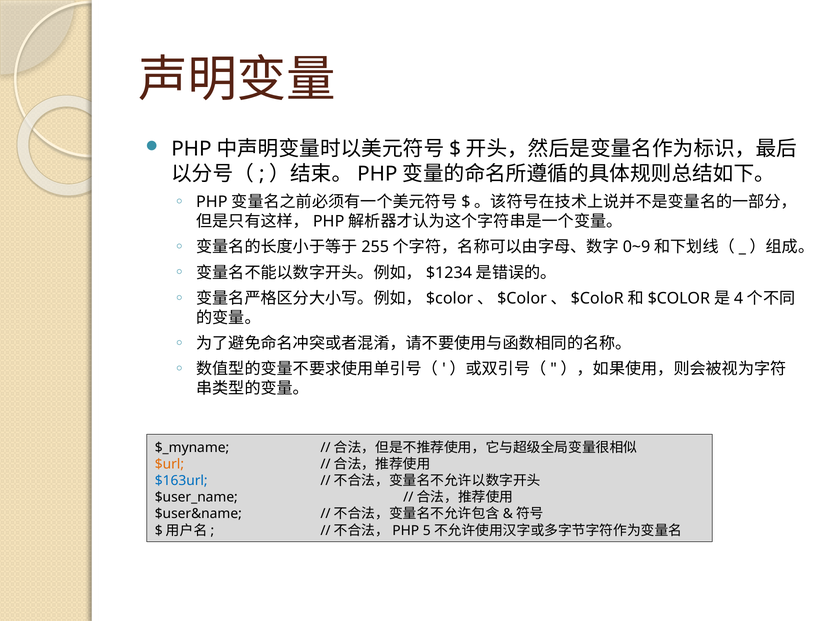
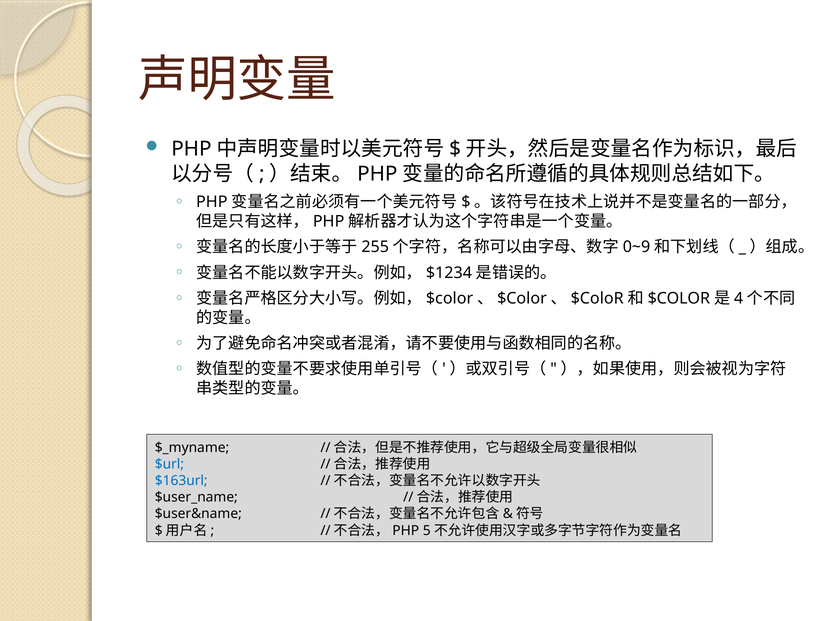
$url colour: orange -> blue (169, 464)
